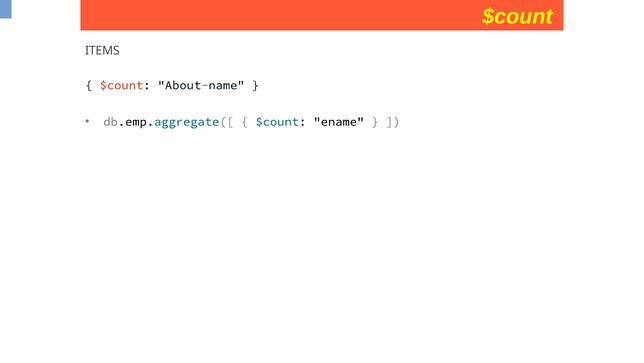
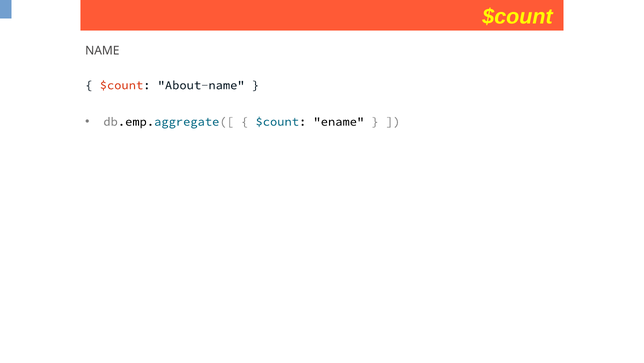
ITEMS: ITEMS -> NAME (102, 51)
